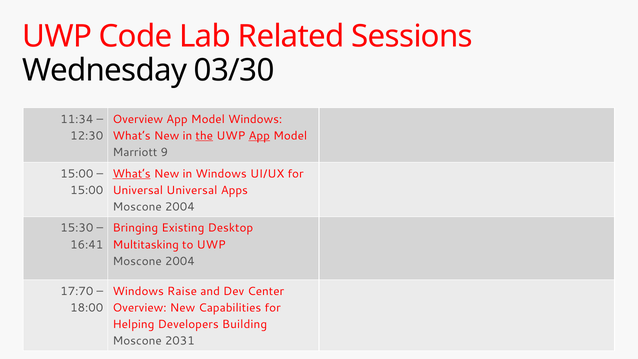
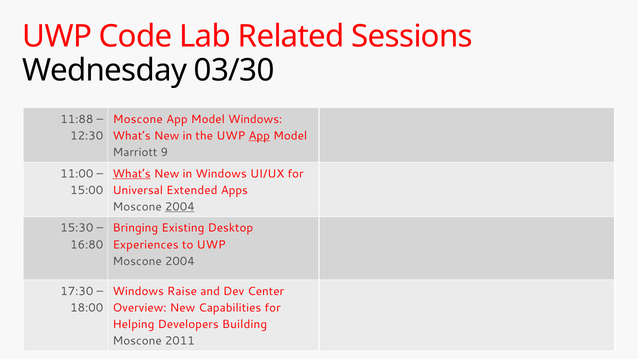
11:34: 11:34 -> 11:88 (77, 119)
Overview: Overview -> Moscone (138, 119)
the underline: present -> none (204, 136)
15:00: 15:00 -> 11:00 (77, 174)
Universal Universal: Universal -> Extended (192, 190)
2004 underline: none -> present (180, 207)
16:41: 16:41 -> 16:80 (87, 245)
Multitasking: Multitasking -> Experiences (146, 245)
17:70: 17:70 -> 17:30 (77, 291)
2031: 2031 -> 2011 (180, 341)
